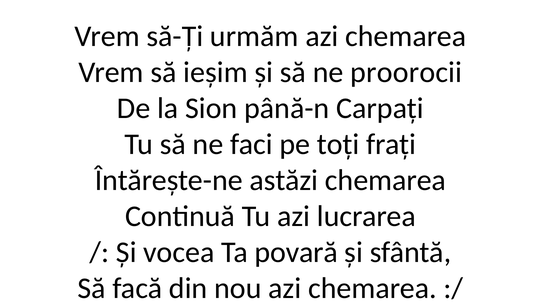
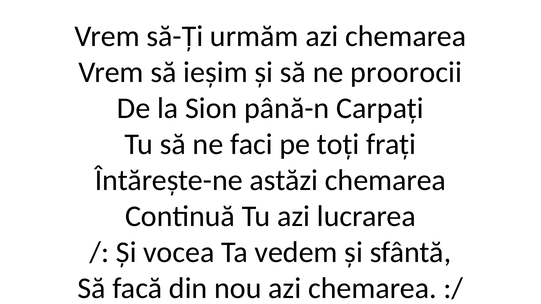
povară: povară -> vedem (296, 253)
